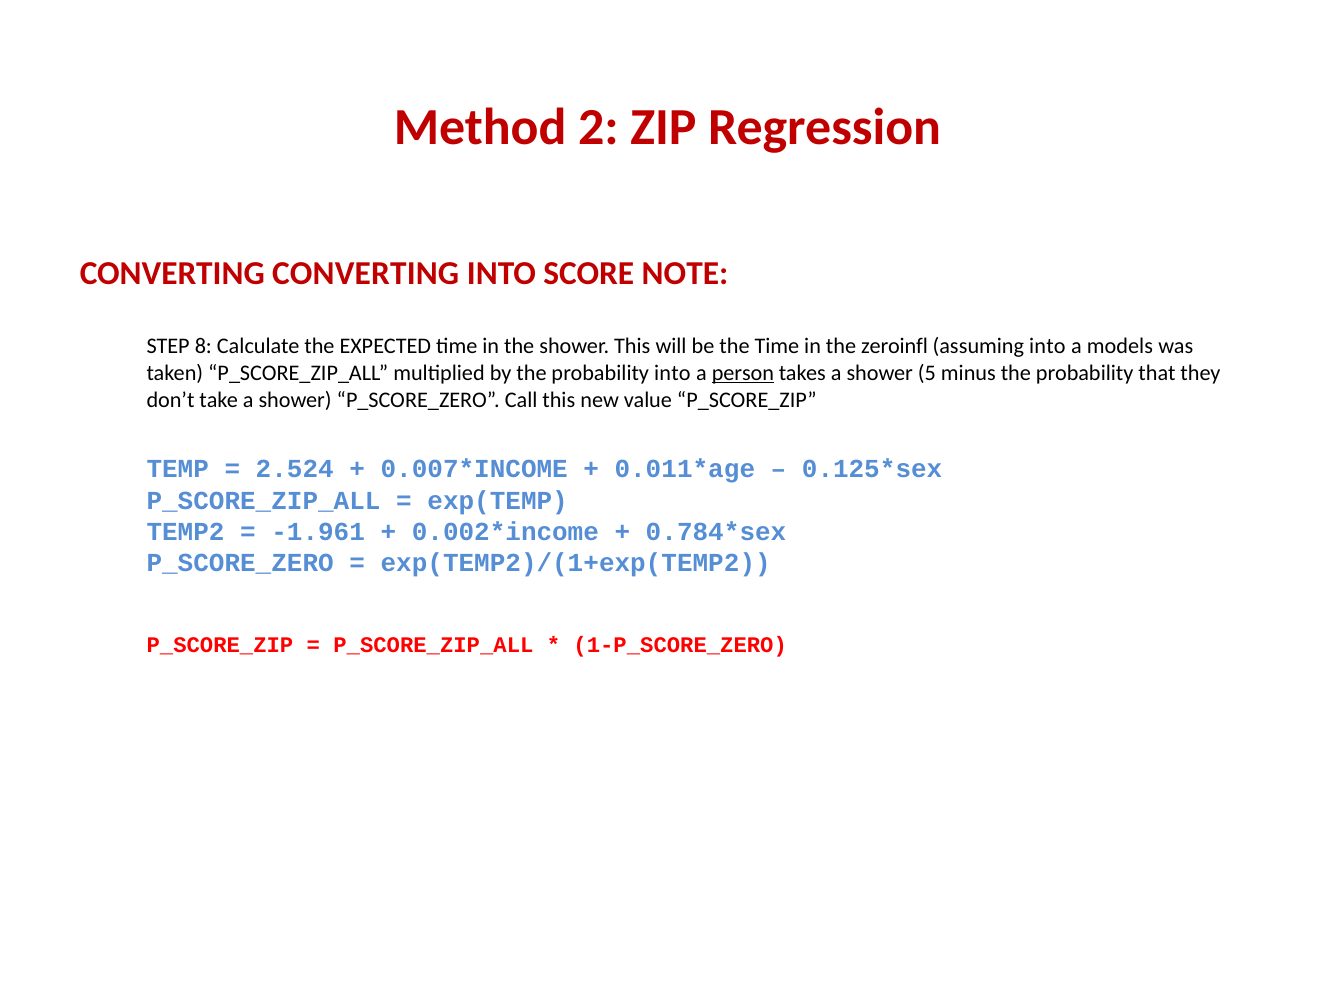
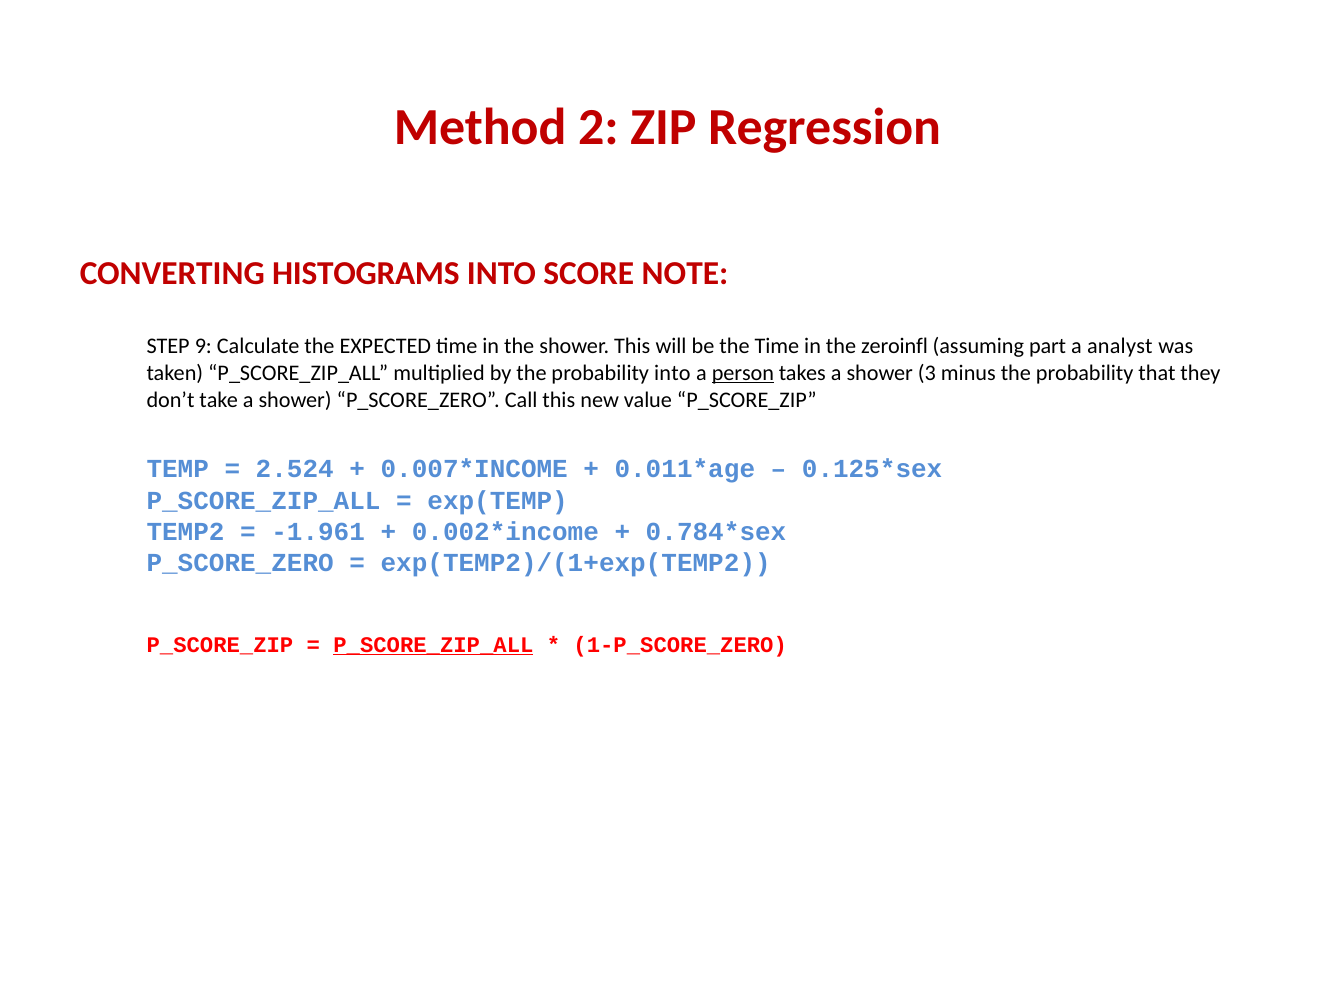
CONVERTING CONVERTING: CONVERTING -> HISTOGRAMS (366, 274)
8: 8 -> 9 (203, 346)
assuming into: into -> part (1048, 346)
models: models -> analyst (1120, 346)
5: 5 -> 3 (927, 373)
P_SCORE_ZIP_ALL underline: none -> present (433, 645)
